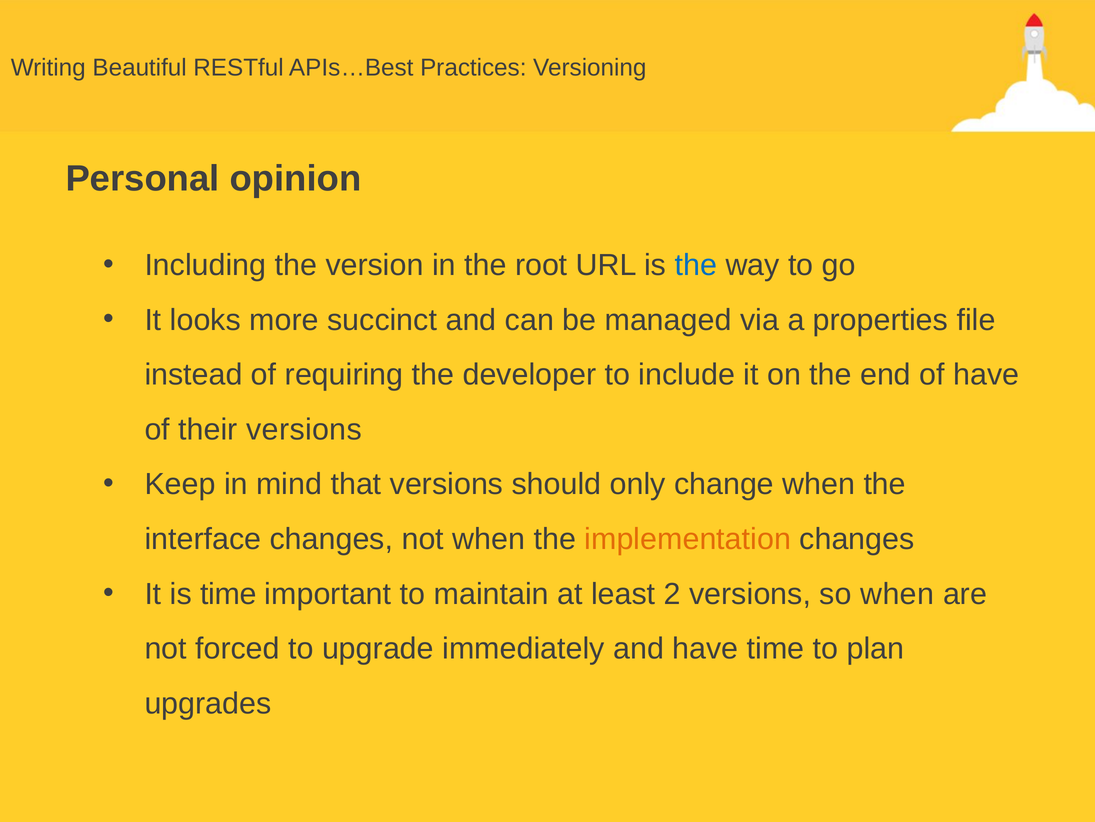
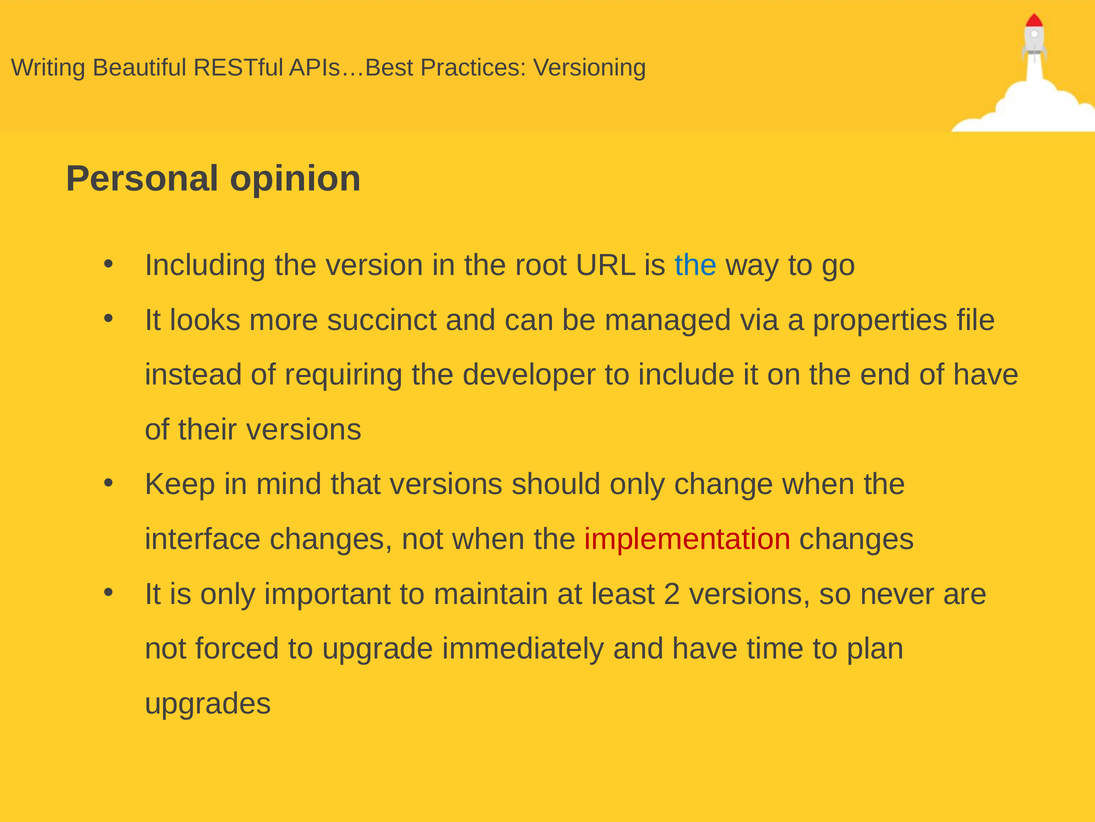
implementation colour: orange -> red (688, 539)
is time: time -> only (228, 593)
so when: when -> never (898, 593)
